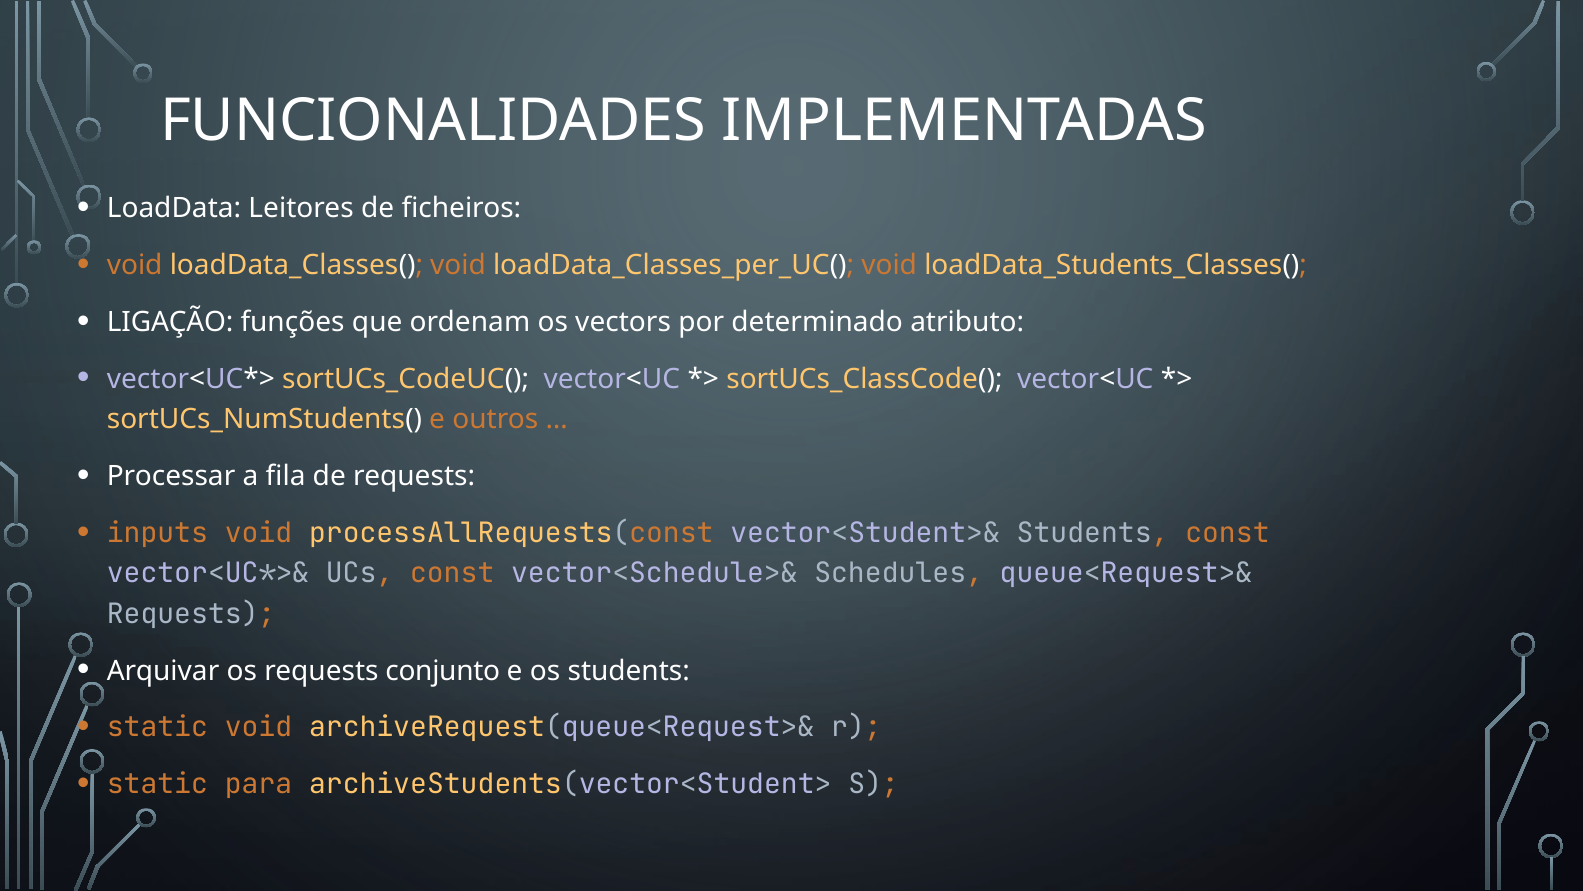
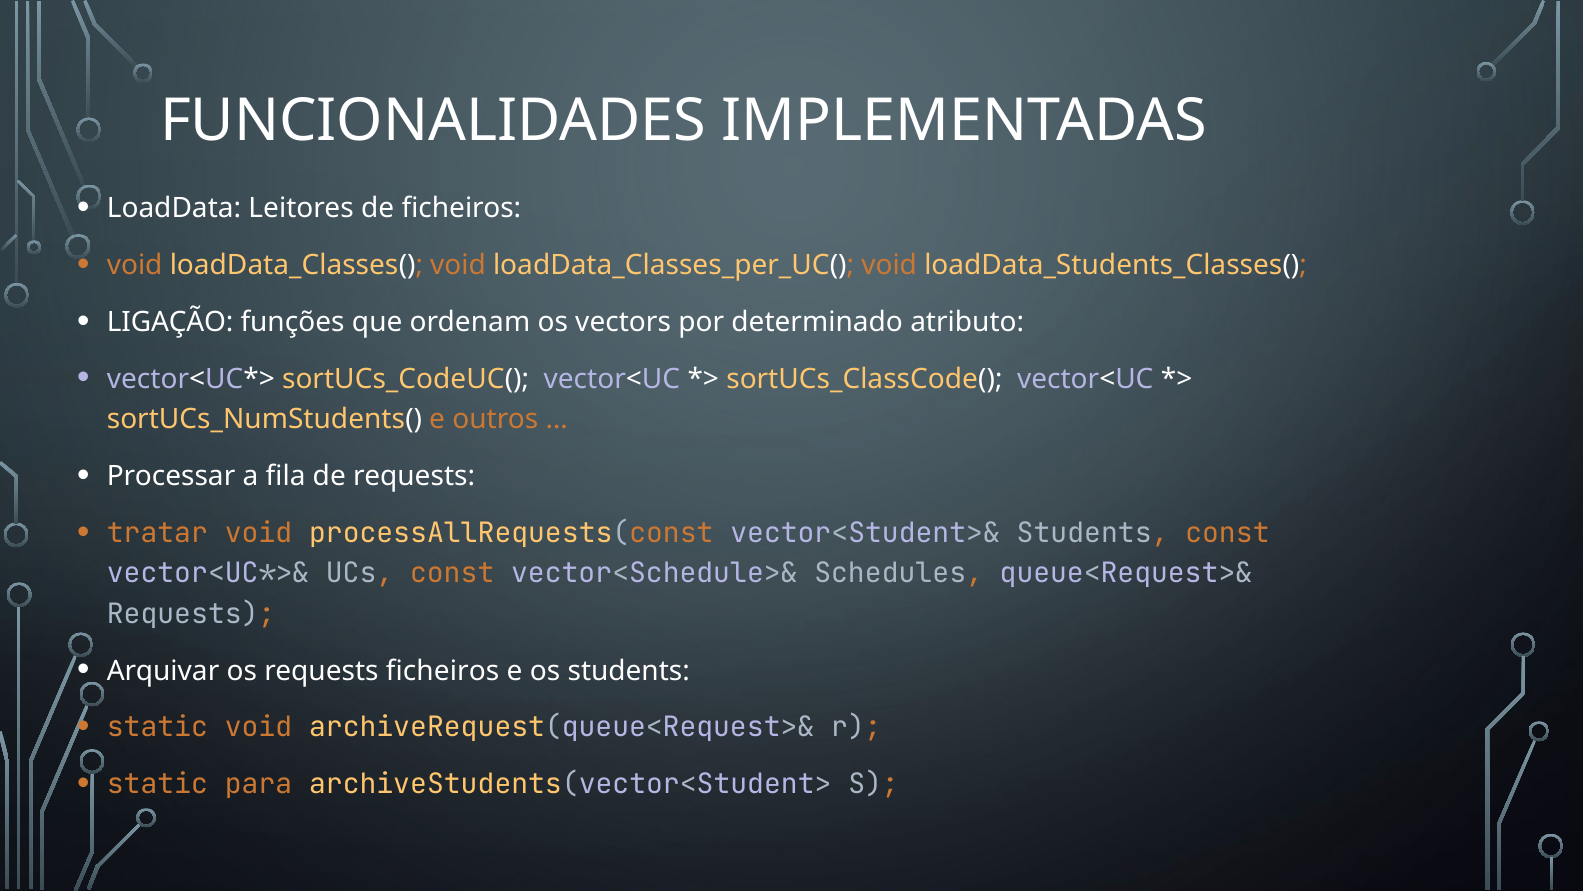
inputs: inputs -> tratar (157, 533)
requests conjunto: conjunto -> ficheiros (443, 670)
